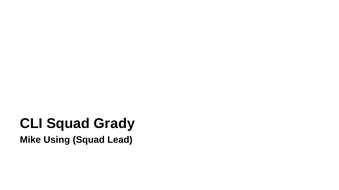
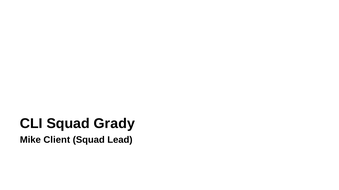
Using: Using -> Client (57, 140)
